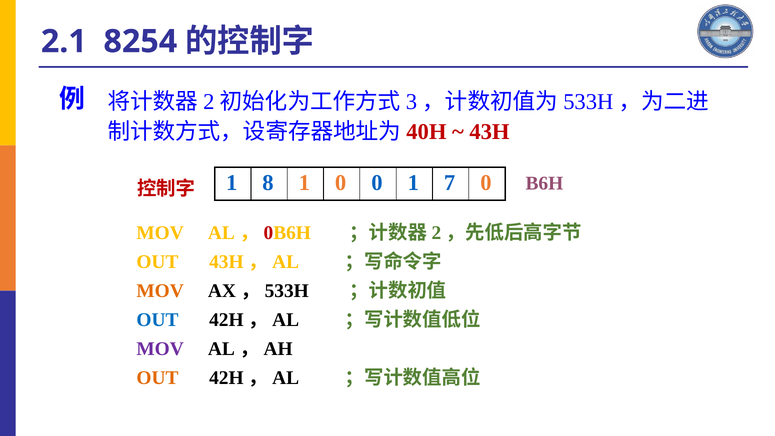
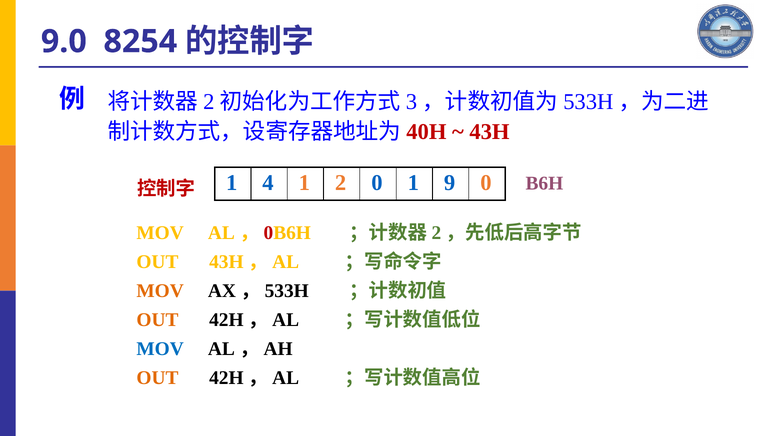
2.1: 2.1 -> 9.0 (64, 41)
8: 8 -> 4 (268, 183)
1 0: 0 -> 2 (341, 183)
7: 7 -> 9 (450, 183)
OUT colour: blue -> orange (157, 320)
MOV colour: purple -> blue (160, 349)
